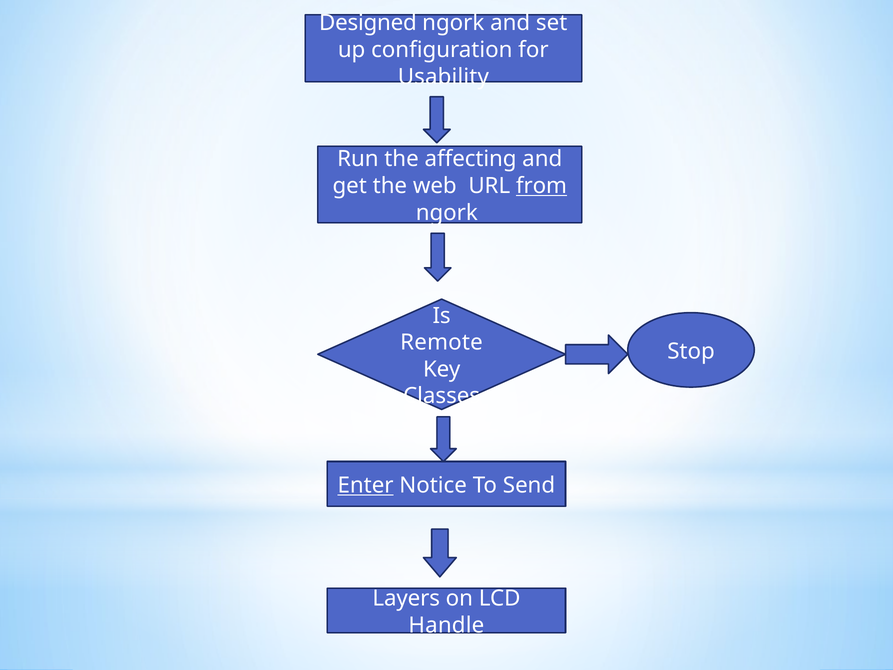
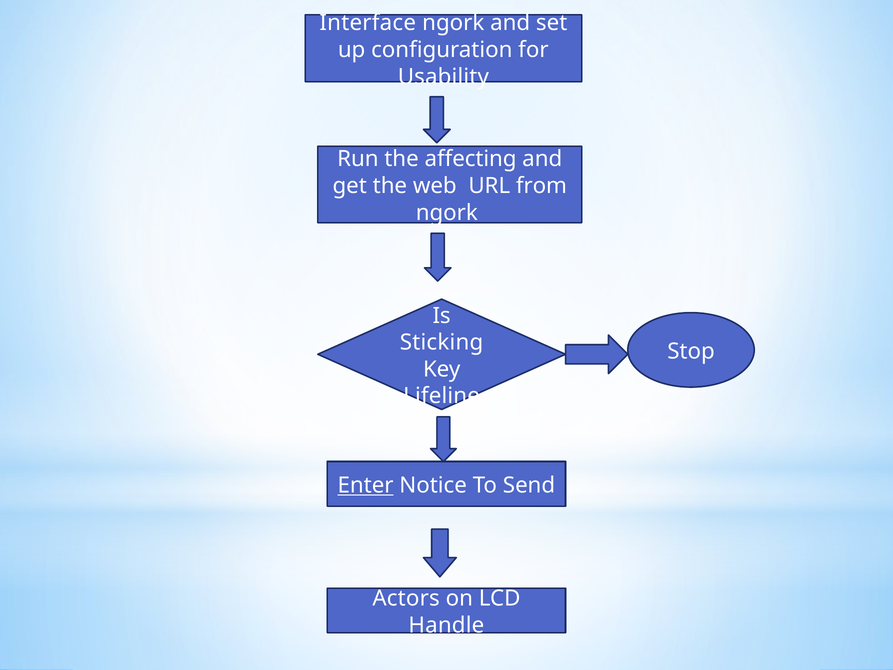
Designed: Designed -> Interface (368, 23)
from underline: present -> none (541, 186)
Remote: Remote -> Sticking (442, 342)
Classes: Classes -> Lifeline (442, 396)
Layers: Layers -> Actors (406, 598)
